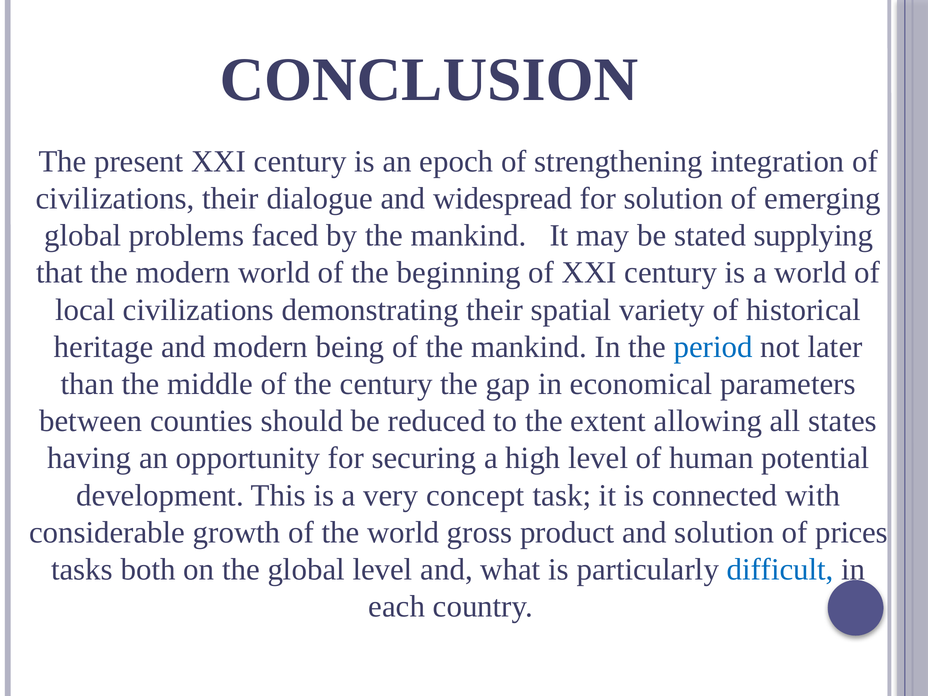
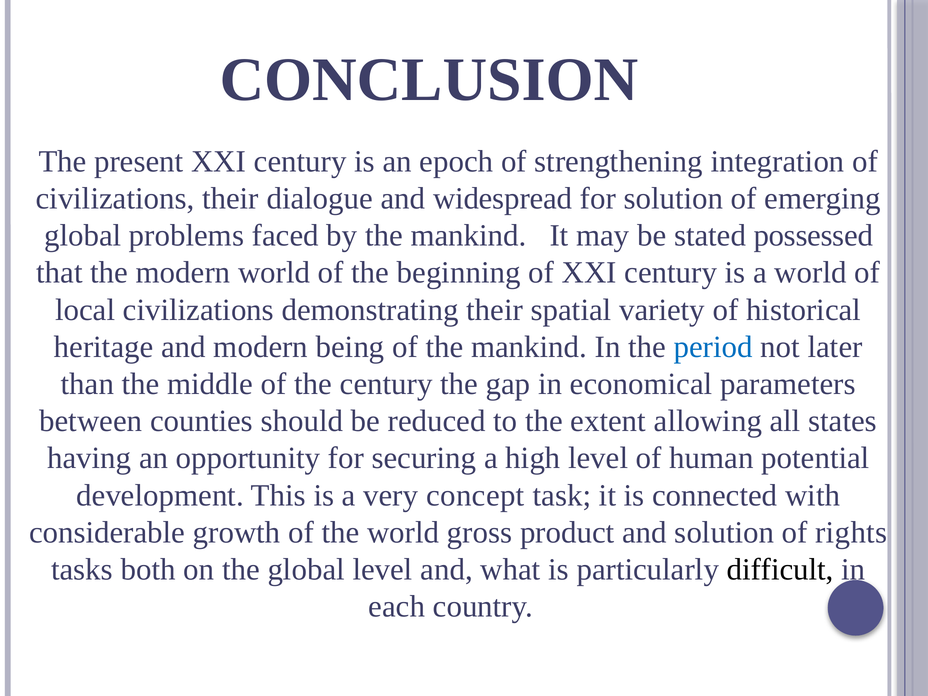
supplying: supplying -> possessed (813, 236)
prices: prices -> rights (851, 533)
difficult colour: blue -> black (780, 570)
